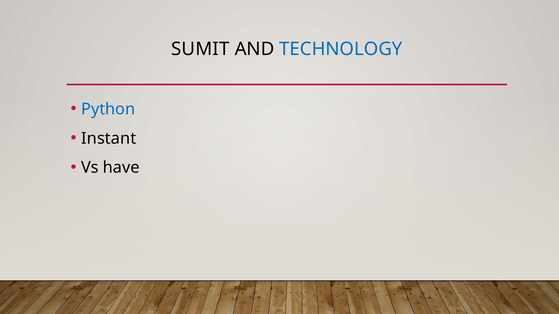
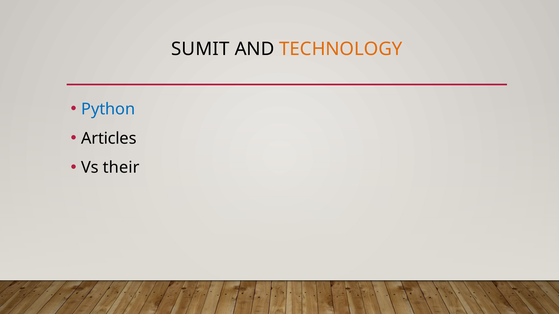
TECHNOLOGY colour: blue -> orange (341, 49)
Instant: Instant -> Articles (109, 139)
have: have -> their (121, 168)
